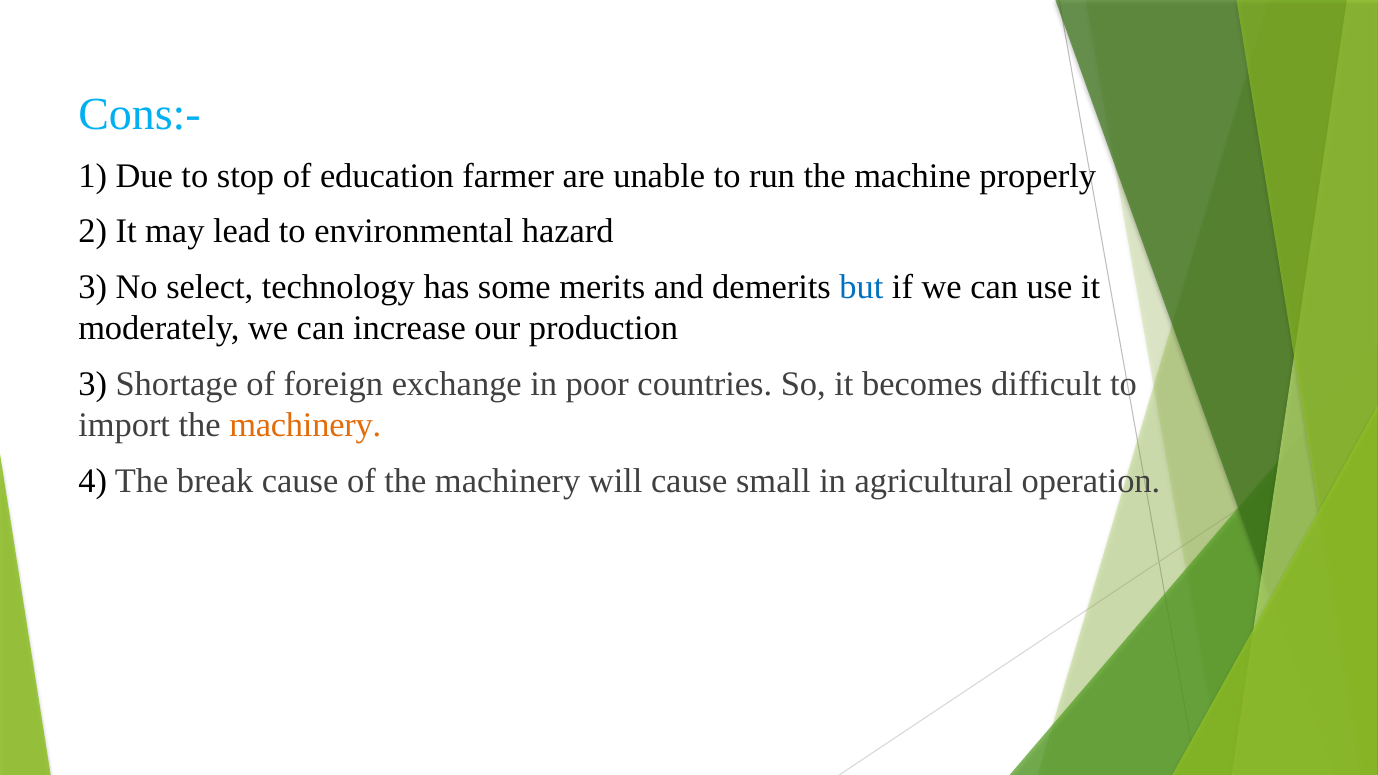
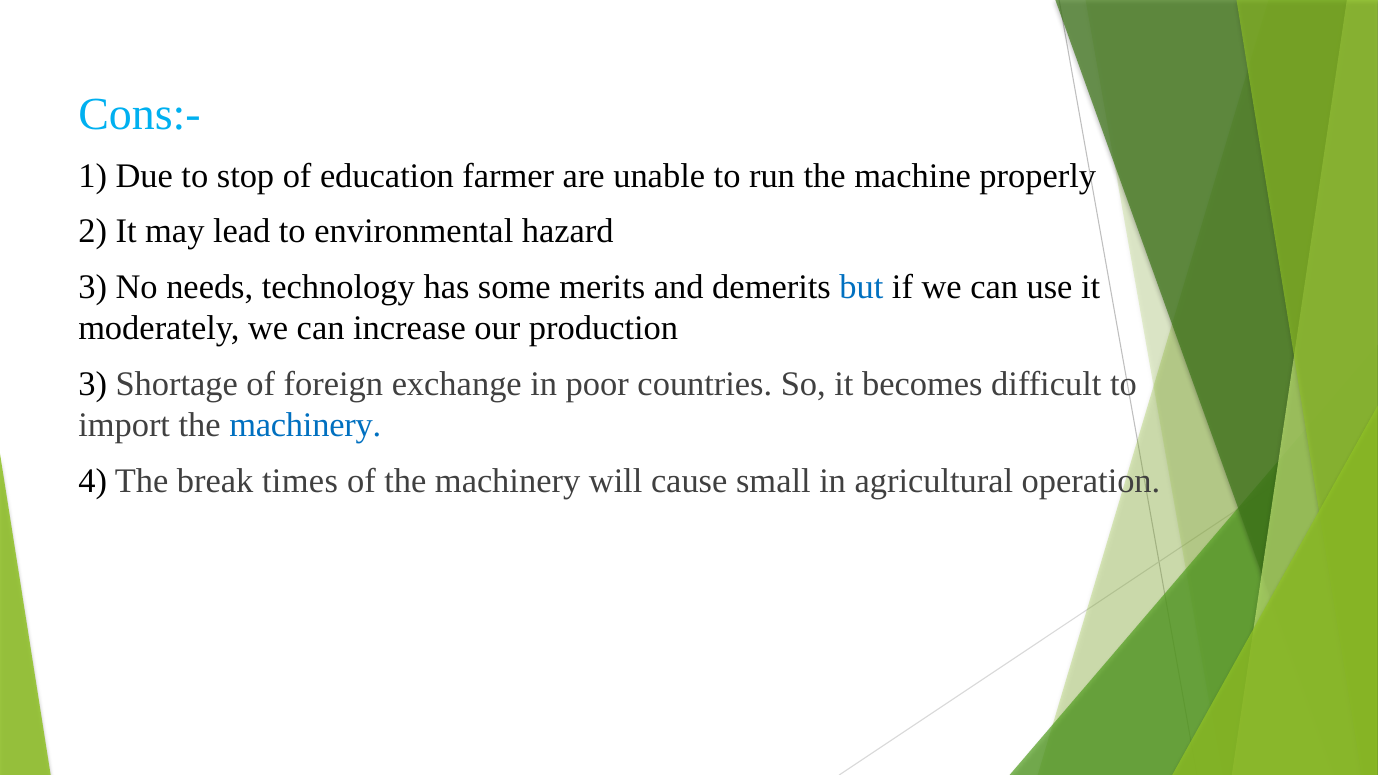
select: select -> needs (210, 287)
machinery colour: orange -> blue (305, 426)
break cause: cause -> times (300, 481)
